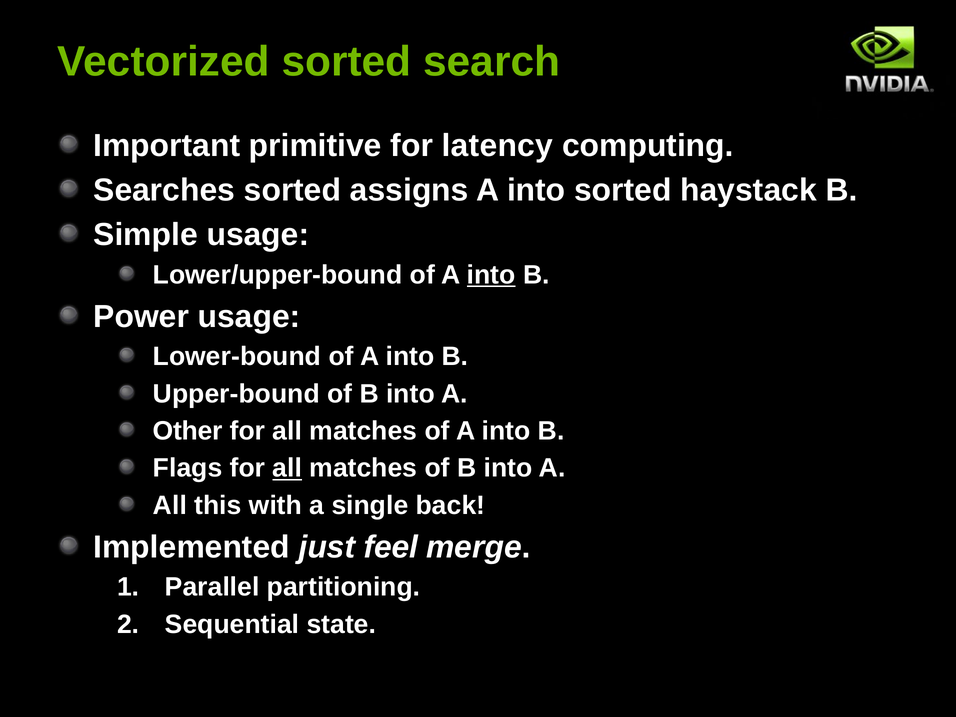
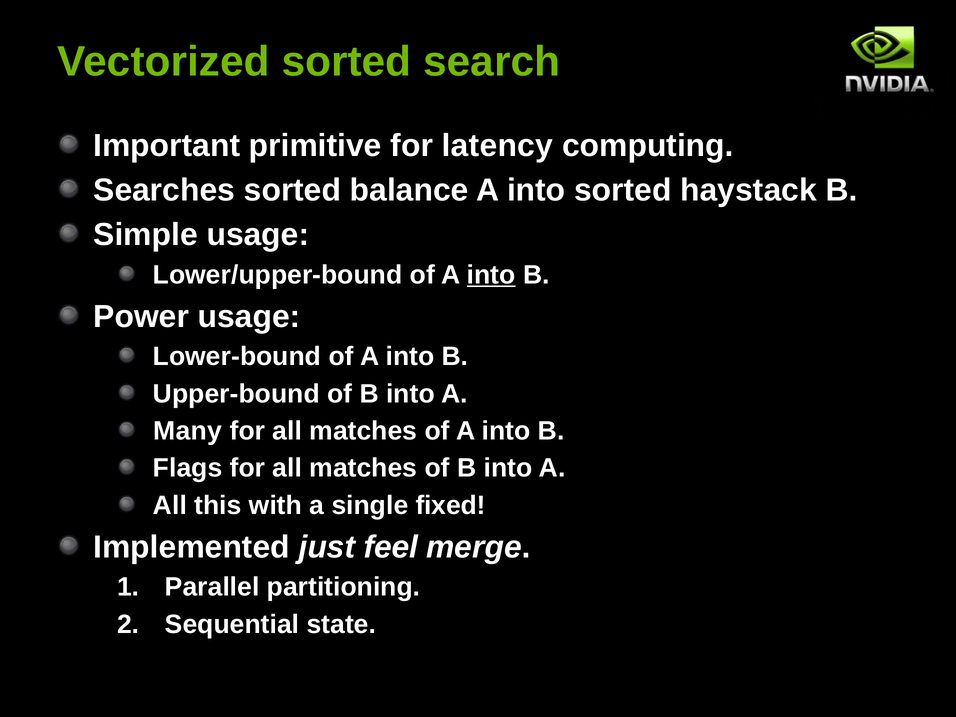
assigns: assigns -> balance (409, 190)
Other: Other -> Many (188, 431)
all underline: present -> none (287, 468)
back: back -> fixed (451, 505)
